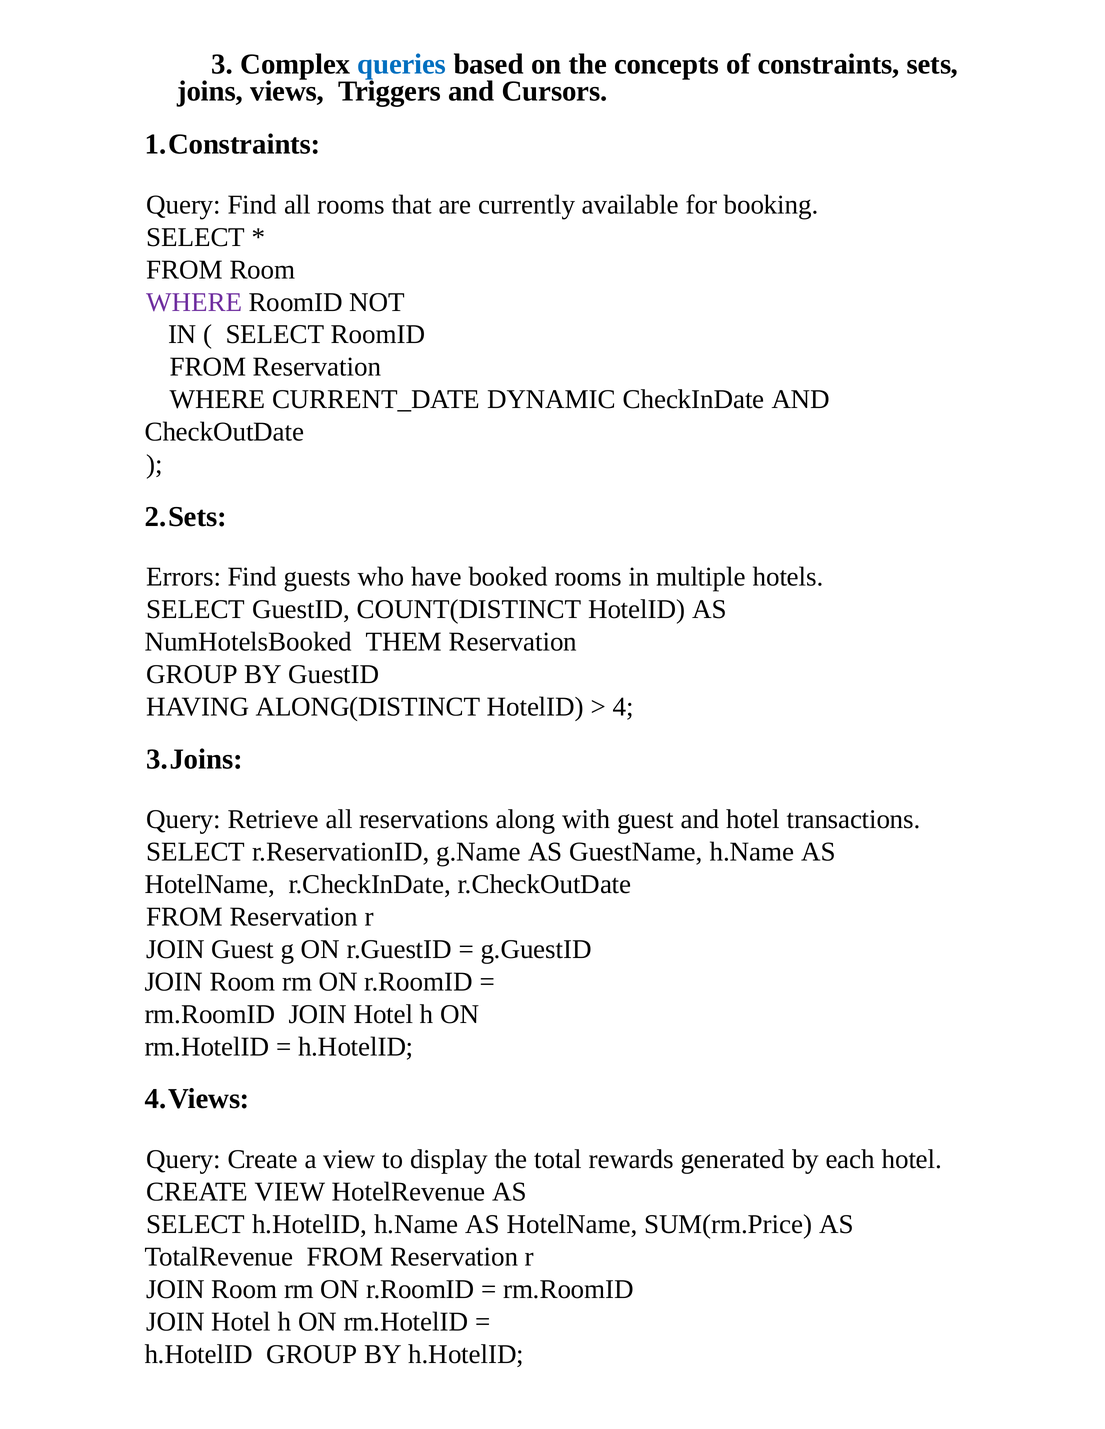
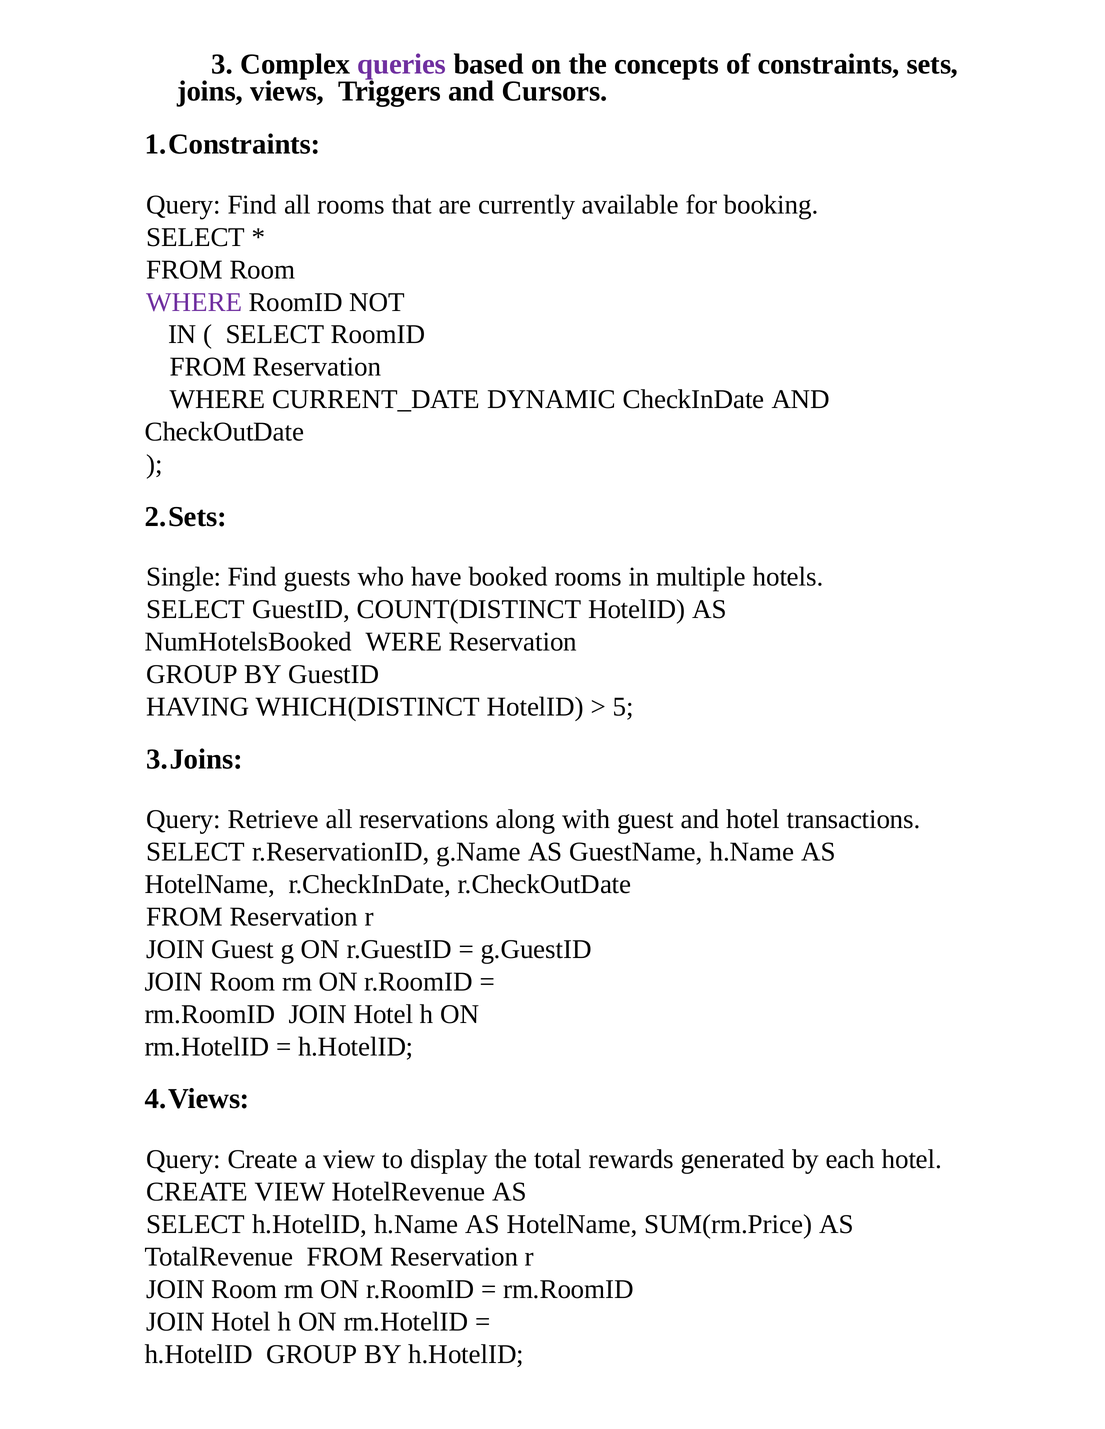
queries colour: blue -> purple (402, 64)
Errors: Errors -> Single (184, 577)
THEM: THEM -> WERE (404, 642)
ALONG(DISTINCT: ALONG(DISTINCT -> WHICH(DISTINCT (368, 707)
4: 4 -> 5 (623, 707)
